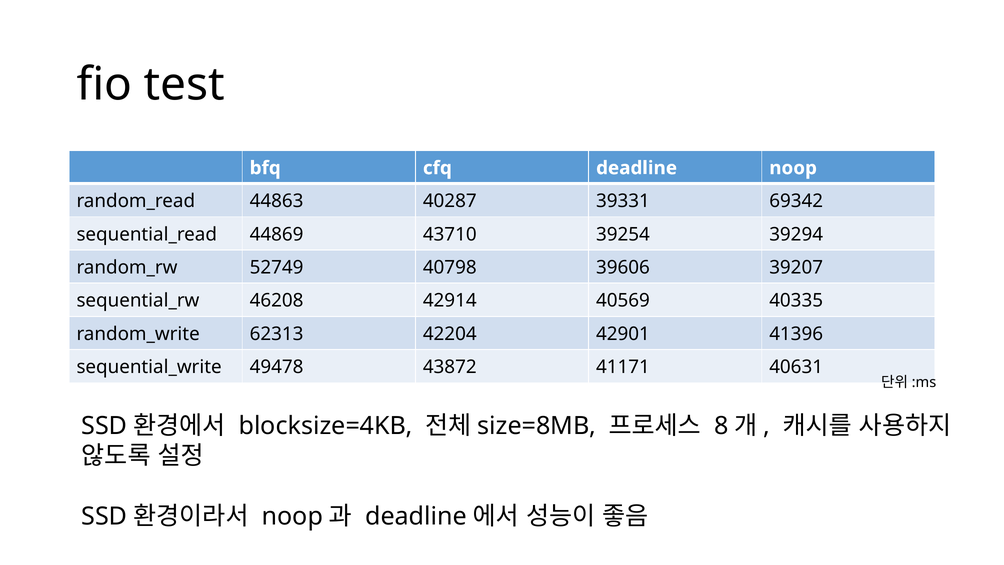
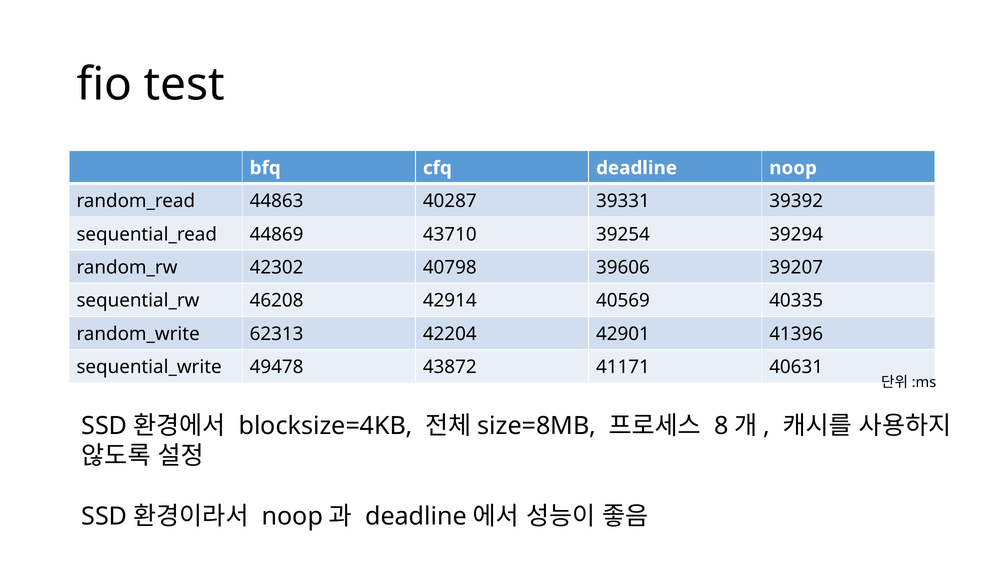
69342: 69342 -> 39392 (796, 201)
52749: 52749 -> 42302 (277, 267)
